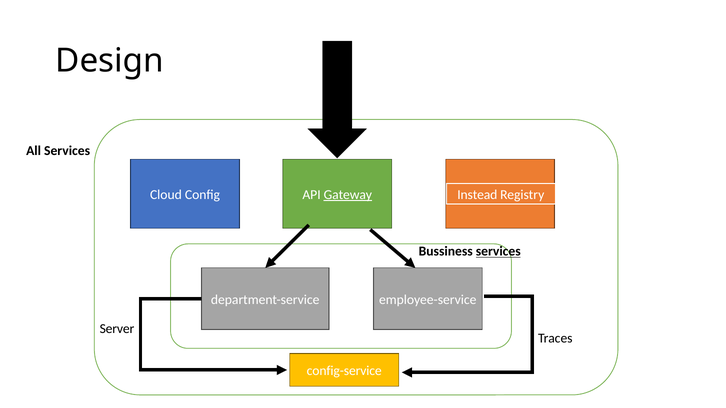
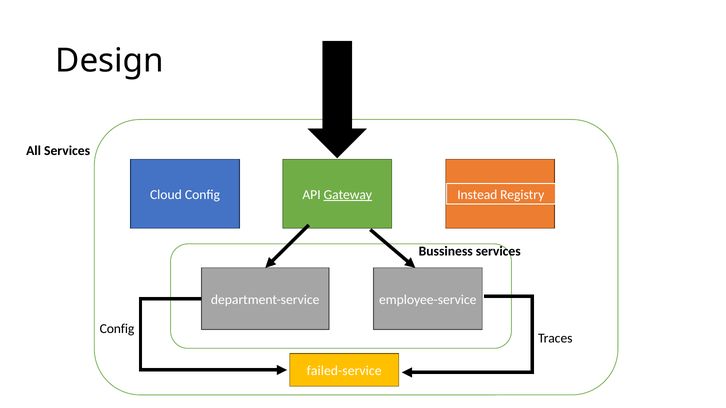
services underline: present -> none (498, 252)
Server: Server -> Config (117, 329)
config-service: config-service -> failed-service (344, 371)
